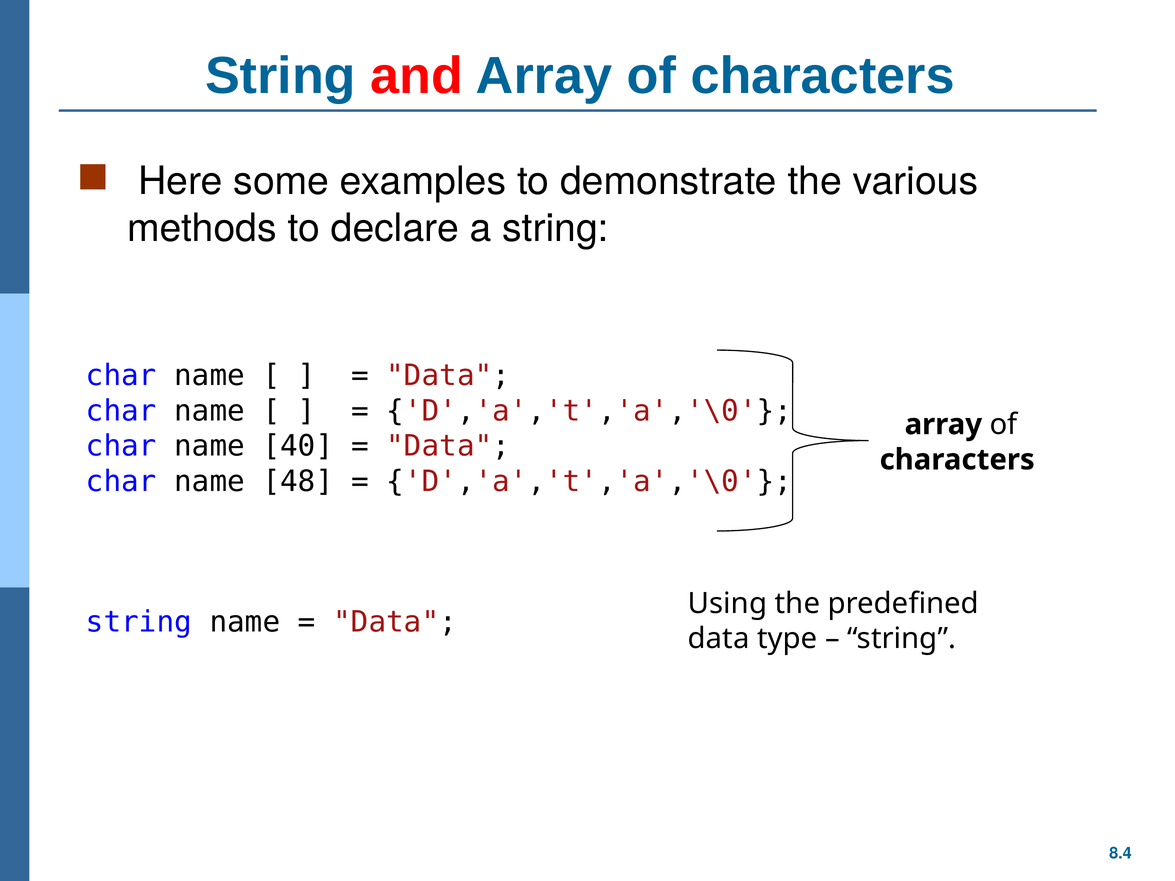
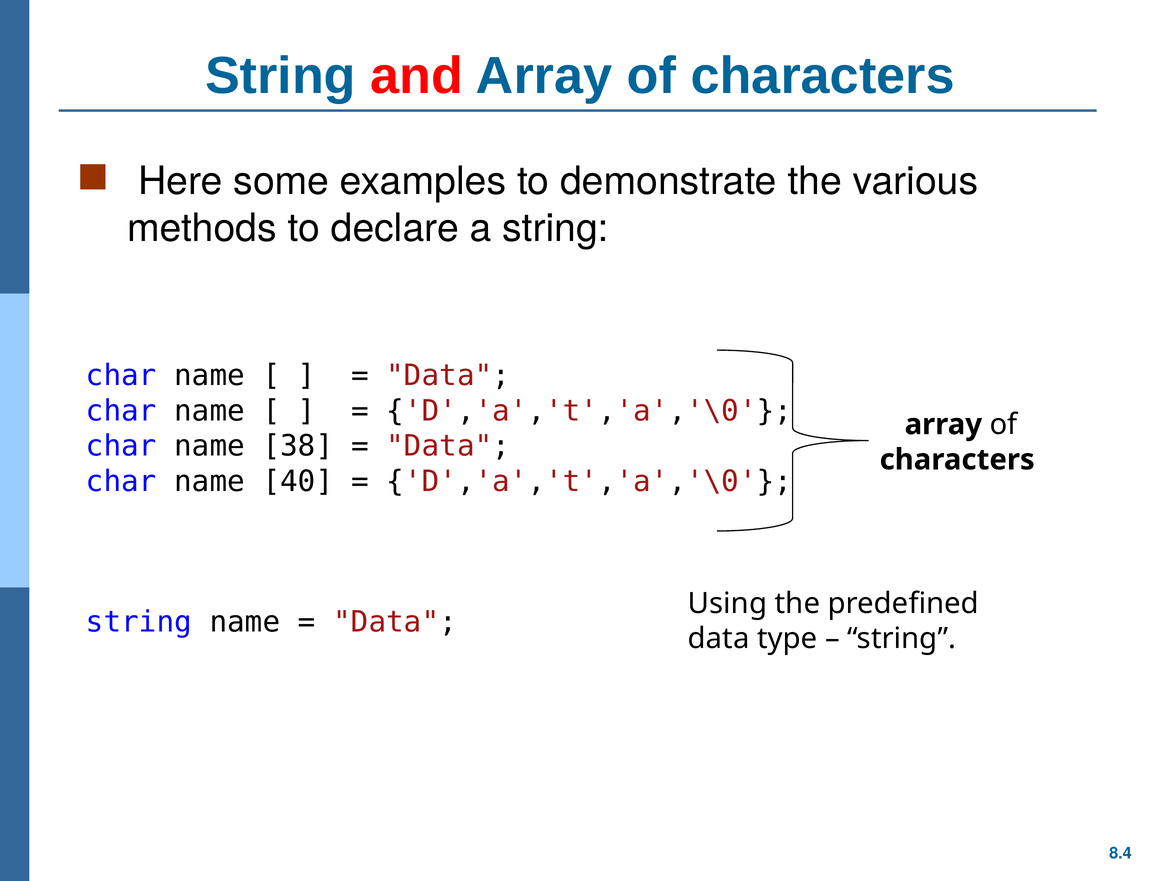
40: 40 -> 38 (298, 446)
48: 48 -> 40 (298, 481)
